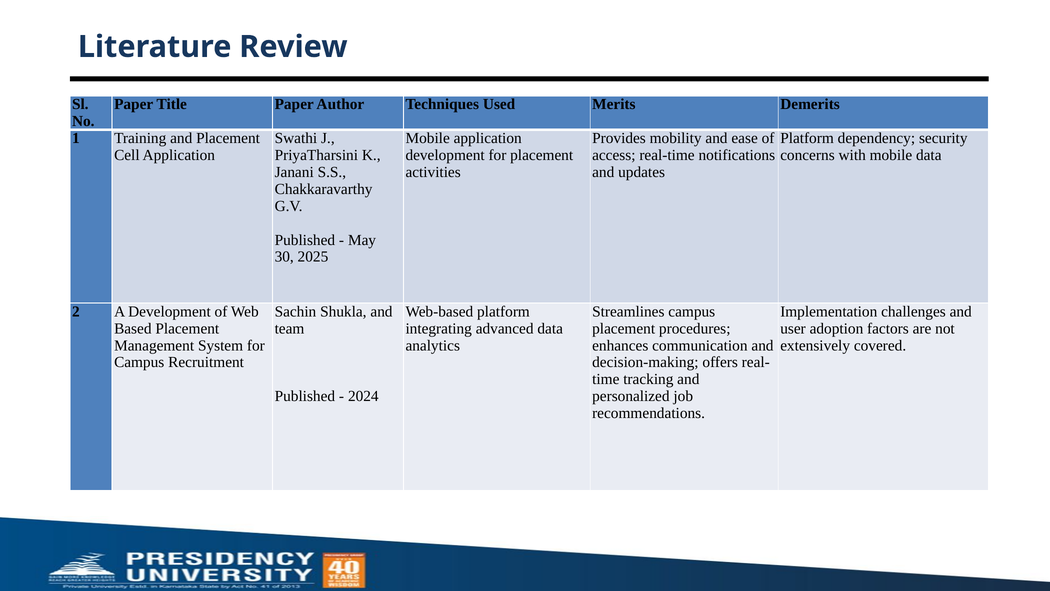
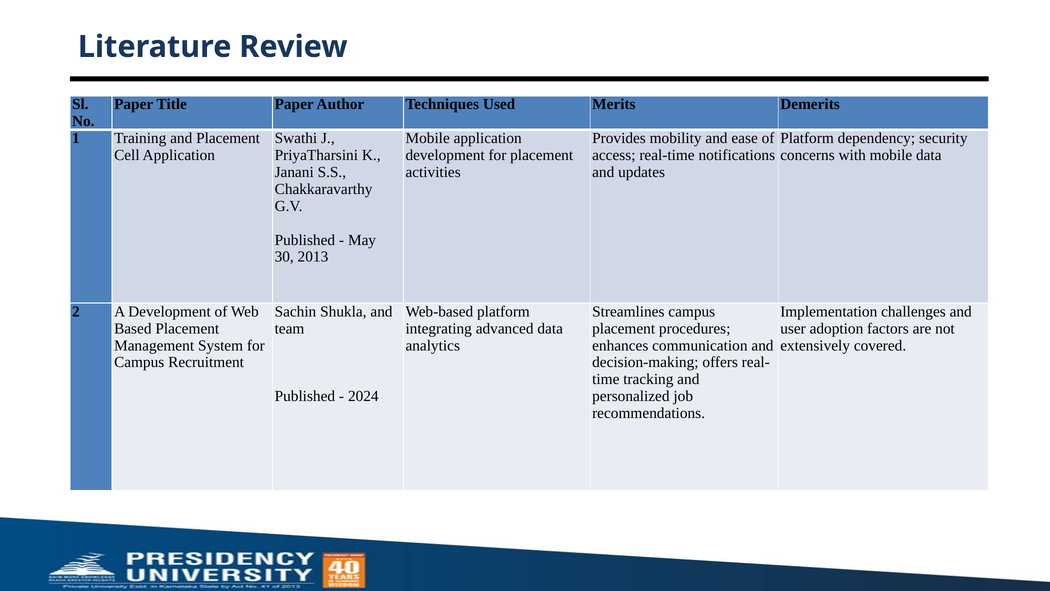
2025: 2025 -> 2013 (313, 257)
